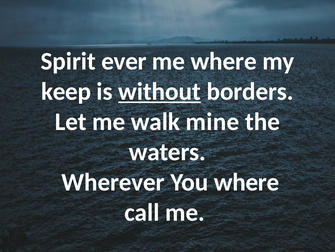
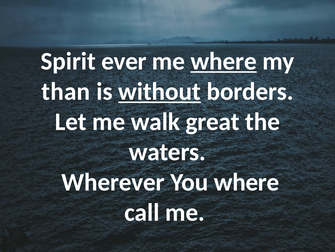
where underline: none -> present (224, 61)
keep: keep -> than (66, 91)
mine: mine -> great (213, 121)
